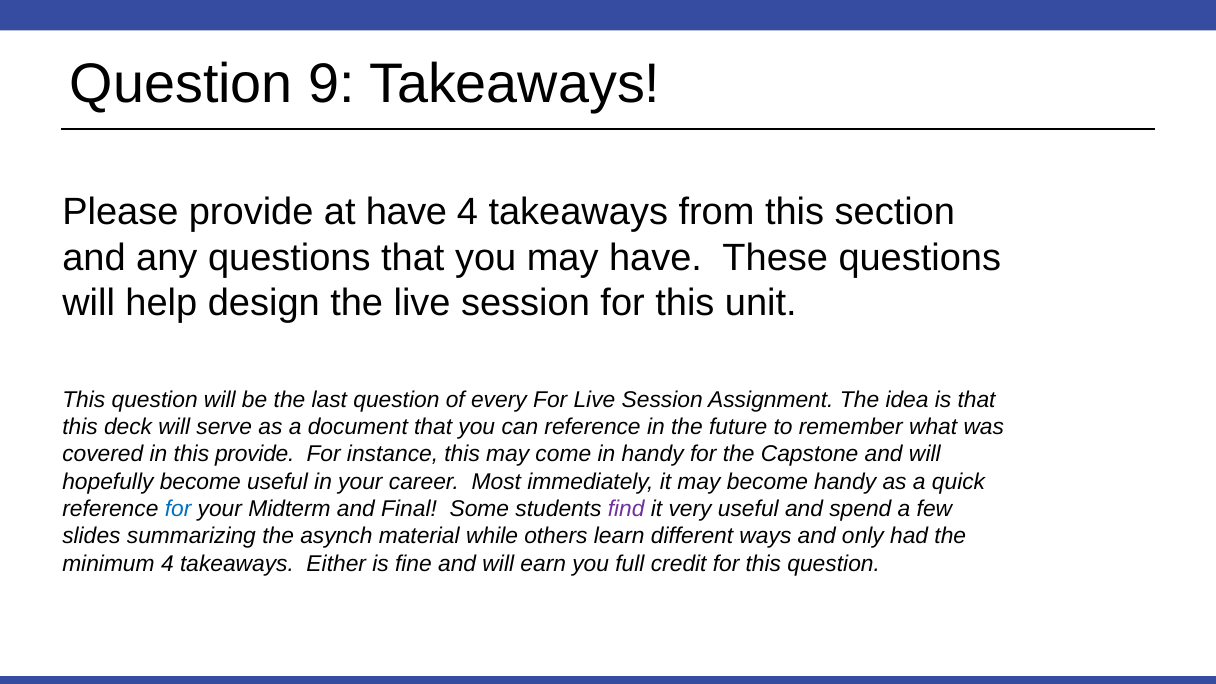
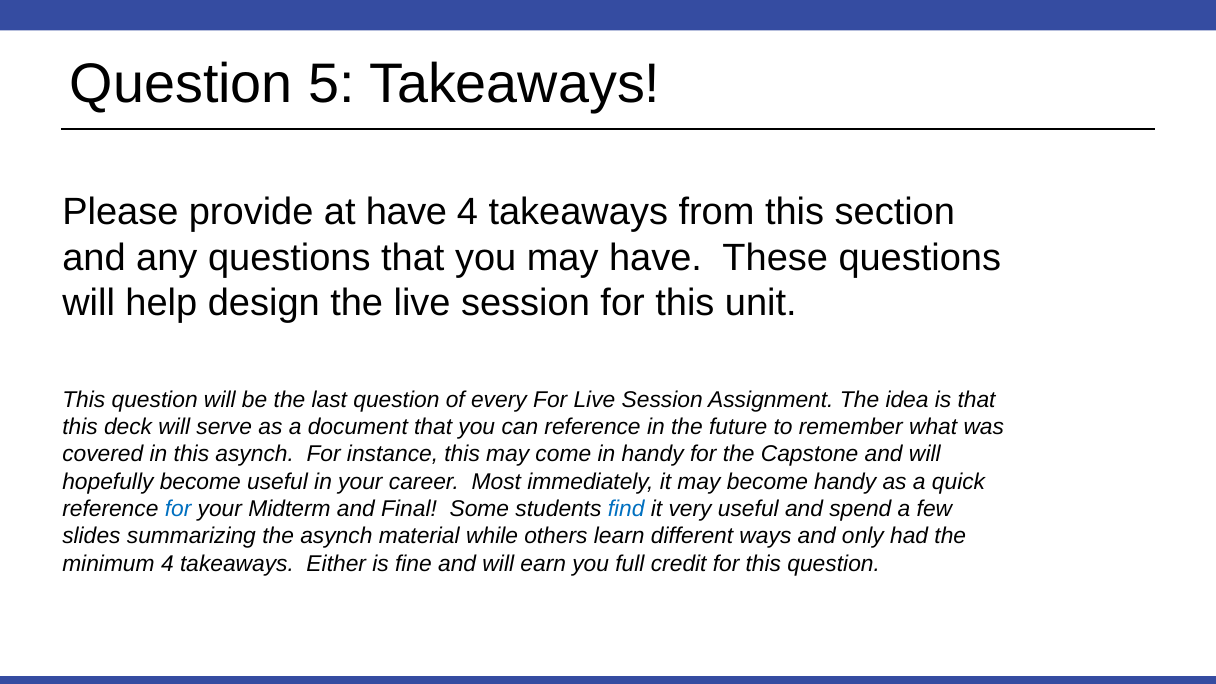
9: 9 -> 5 (331, 84)
this provide: provide -> asynch (255, 454)
find colour: purple -> blue (626, 509)
